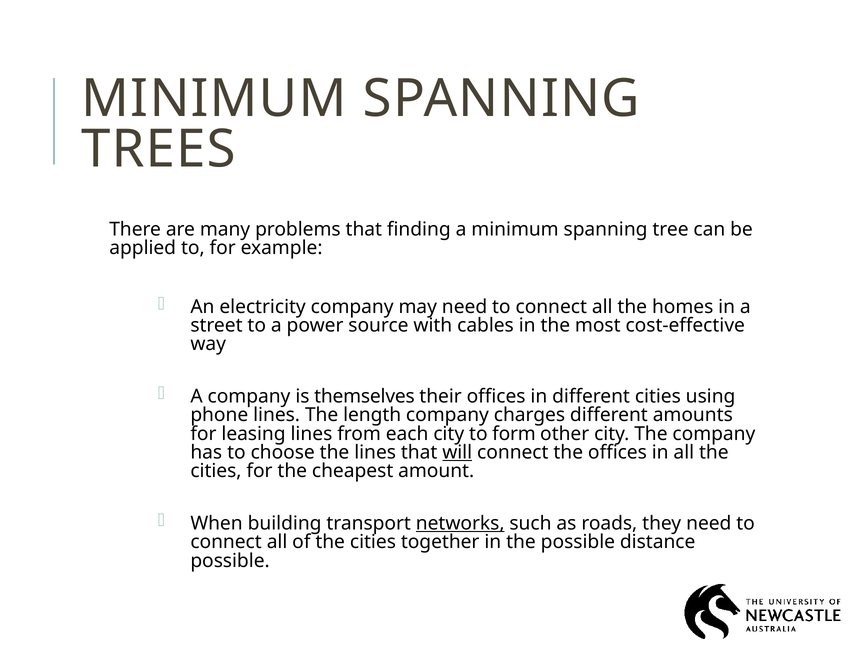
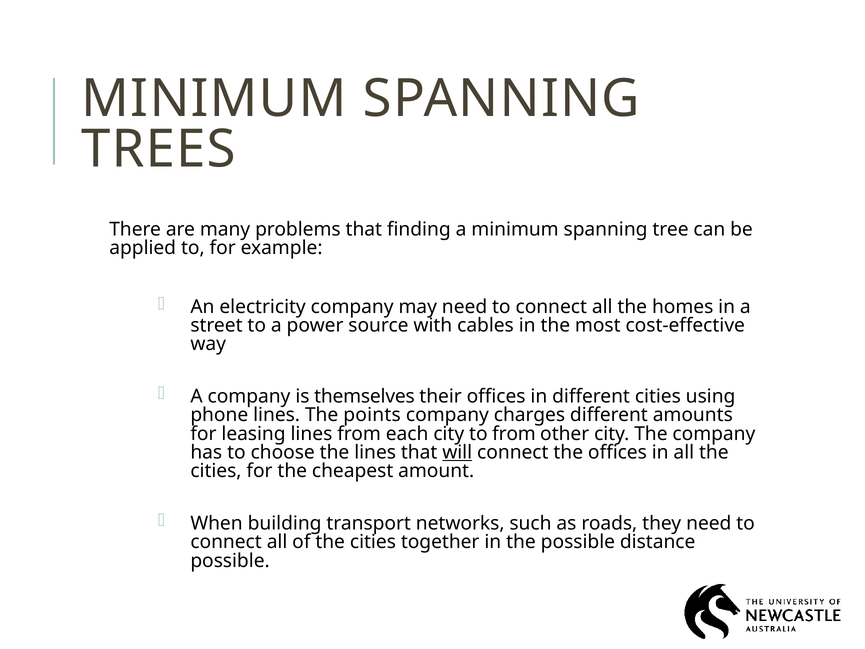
length: length -> points (372, 415)
to form: form -> from (514, 434)
networks underline: present -> none (460, 523)
